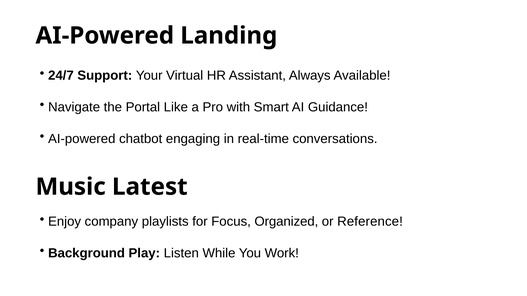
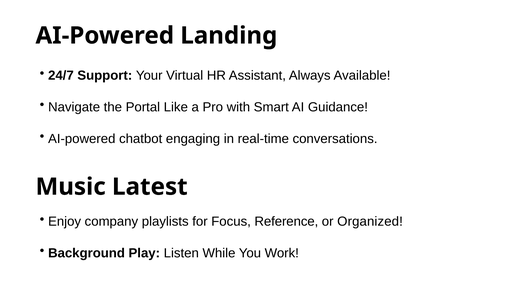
Organized: Organized -> Reference (286, 222)
Reference: Reference -> Organized (370, 222)
